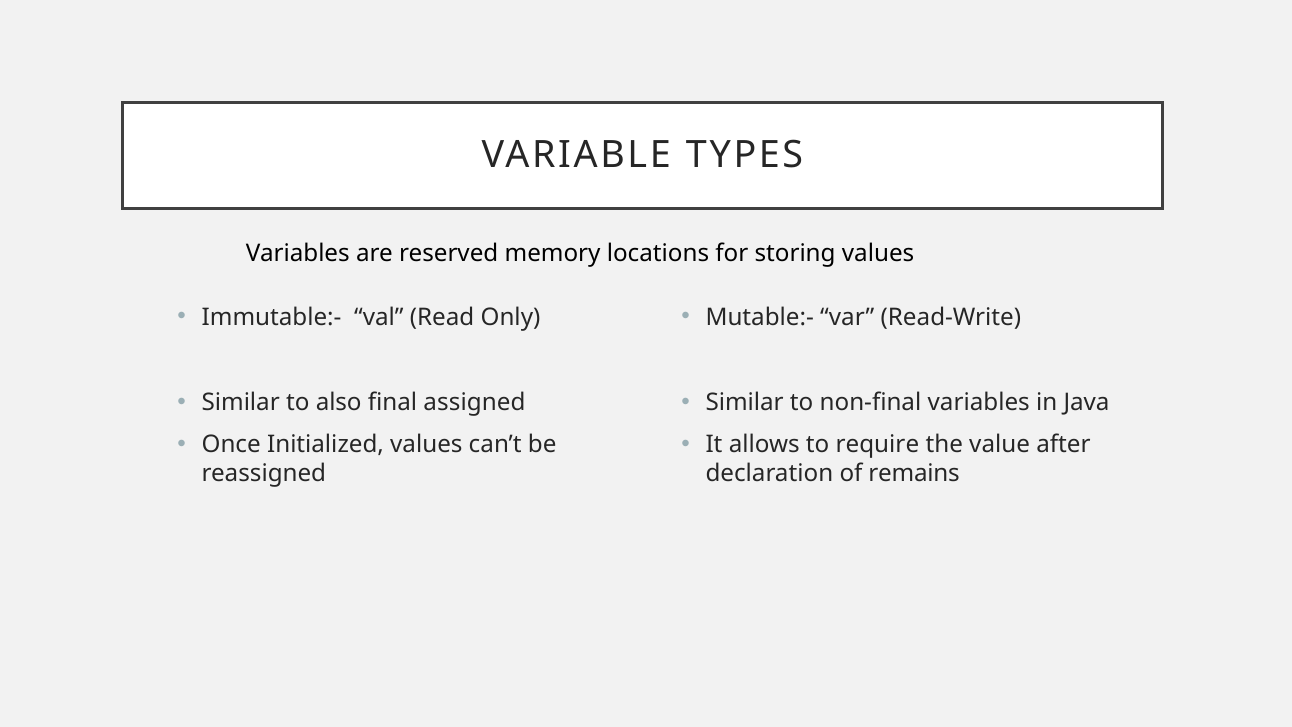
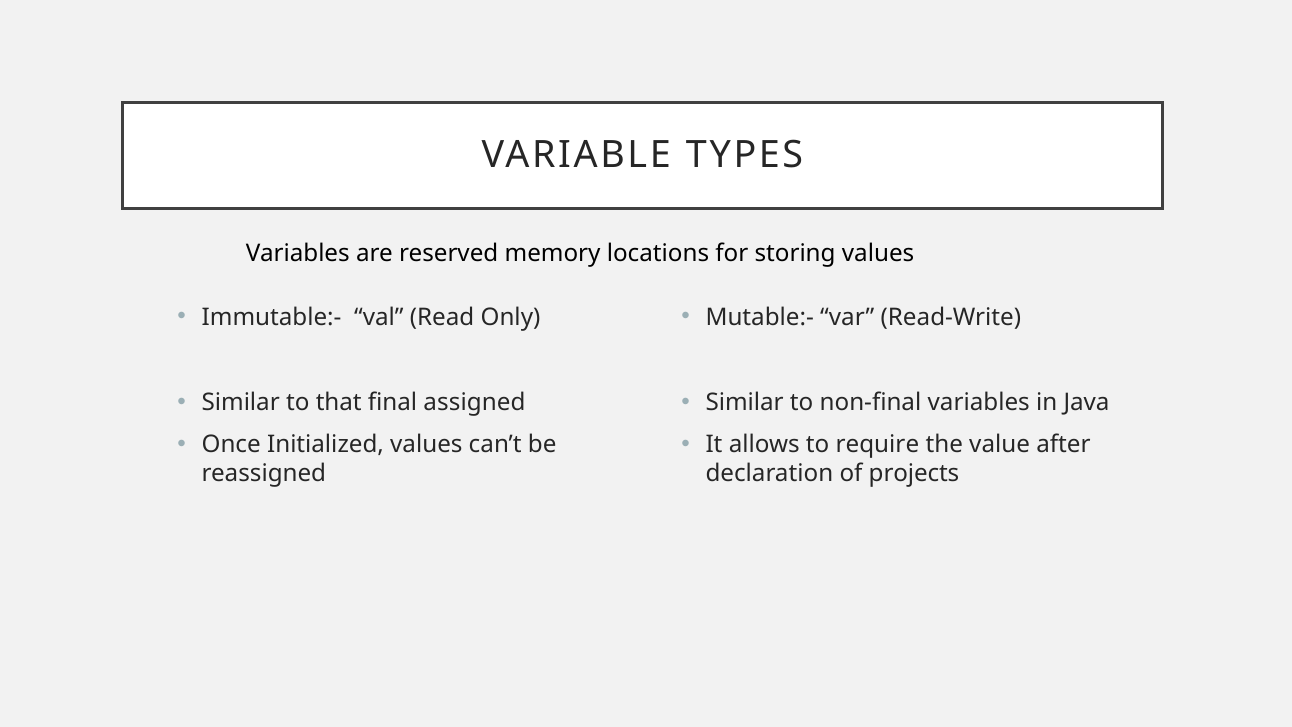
also: also -> that (339, 402)
remains: remains -> projects (914, 474)
